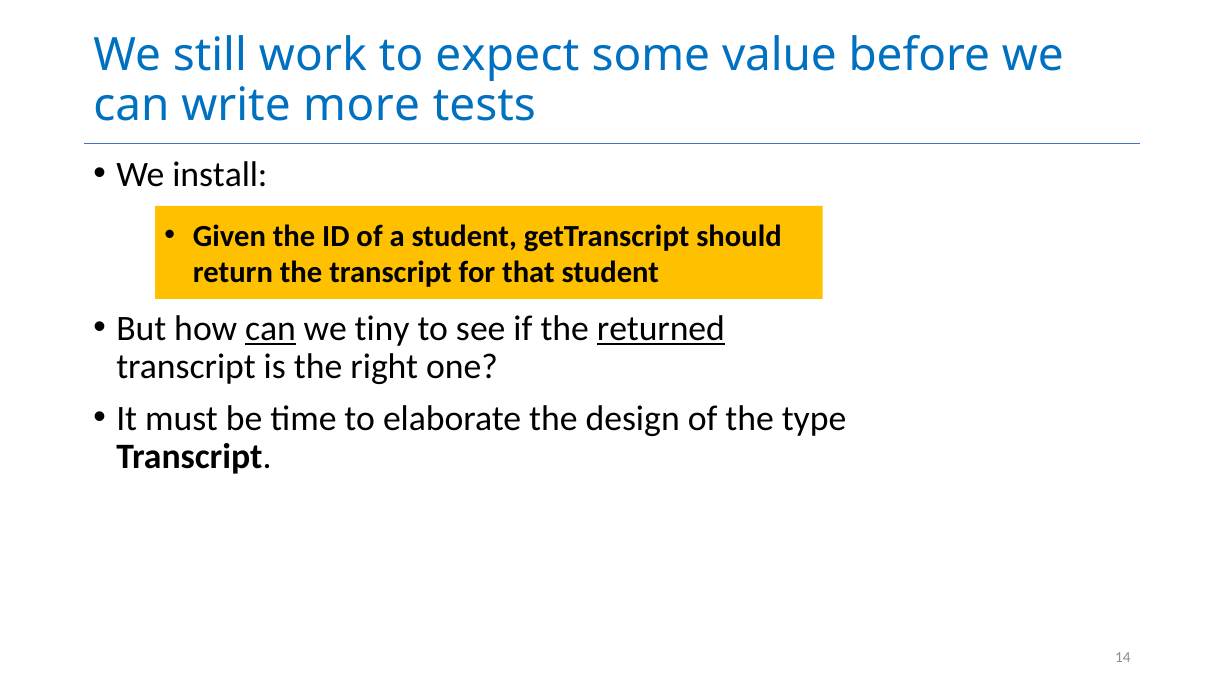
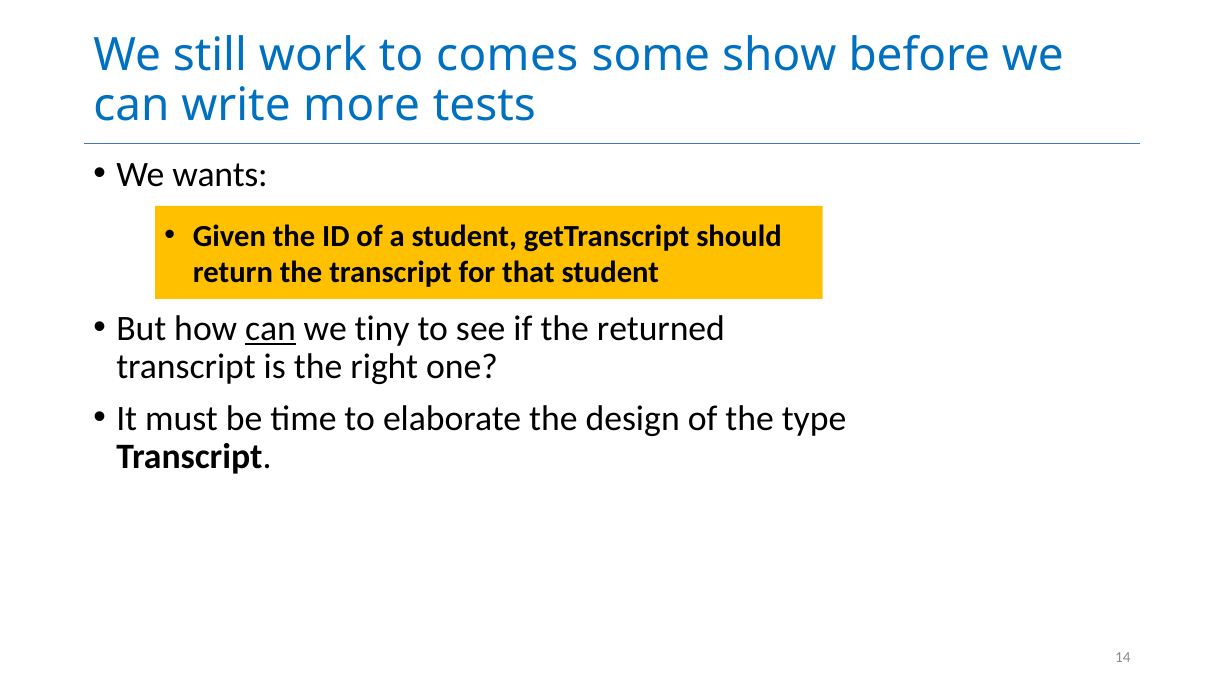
expect: expect -> comes (507, 56)
value: value -> show (779, 56)
install: install -> wants (220, 174)
returned underline: present -> none (661, 328)
